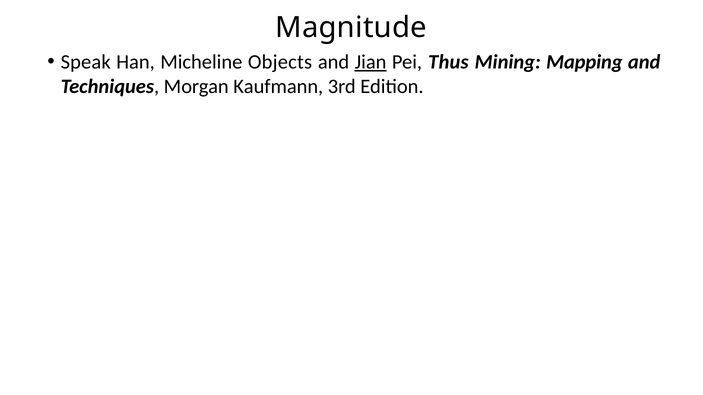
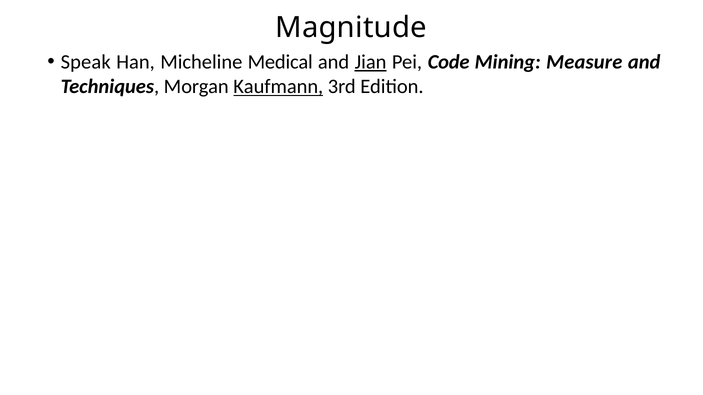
Objects: Objects -> Medical (280, 62)
Thus: Thus -> Code (449, 62)
Mapping: Mapping -> Measure (584, 62)
Kaufmann underline: none -> present (278, 87)
